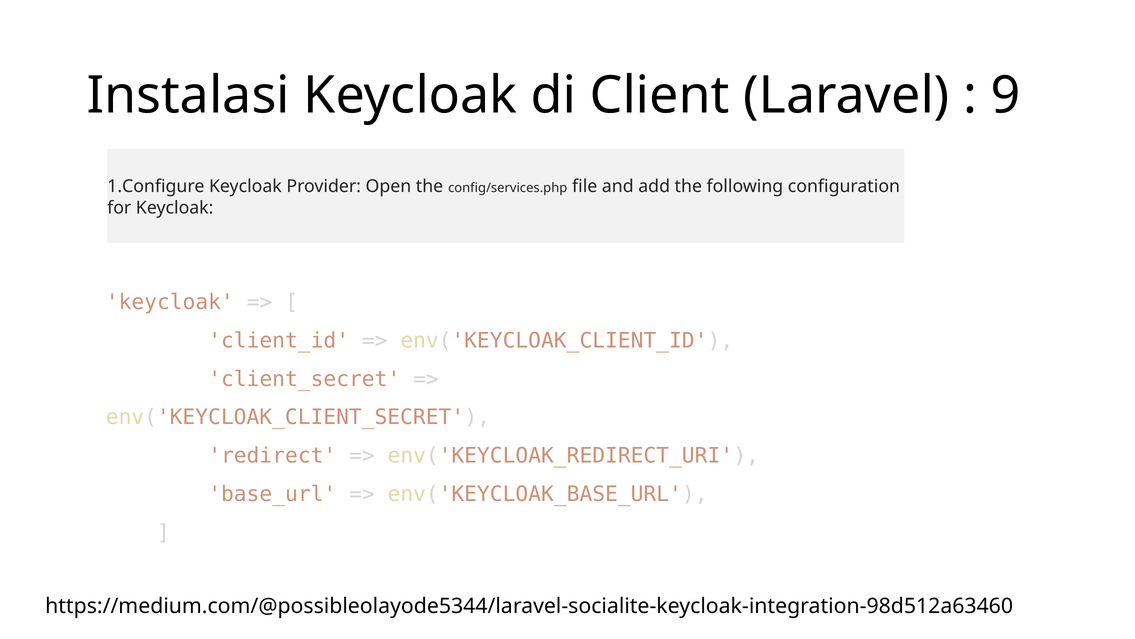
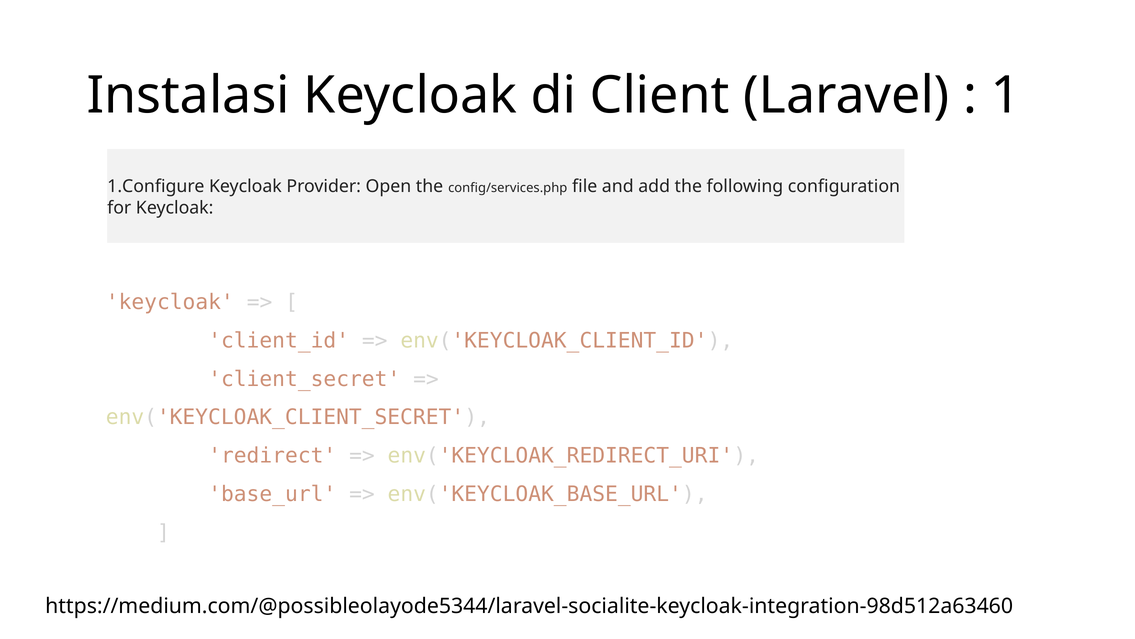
9: 9 -> 1 (1005, 95)
